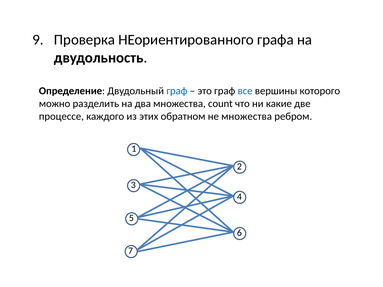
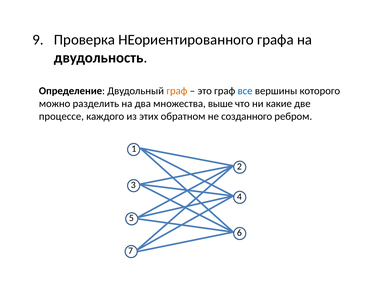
граф colour: blue -> orange (177, 91)
count: count -> выше (220, 104)
не множества: множества -> созданного (247, 116)
